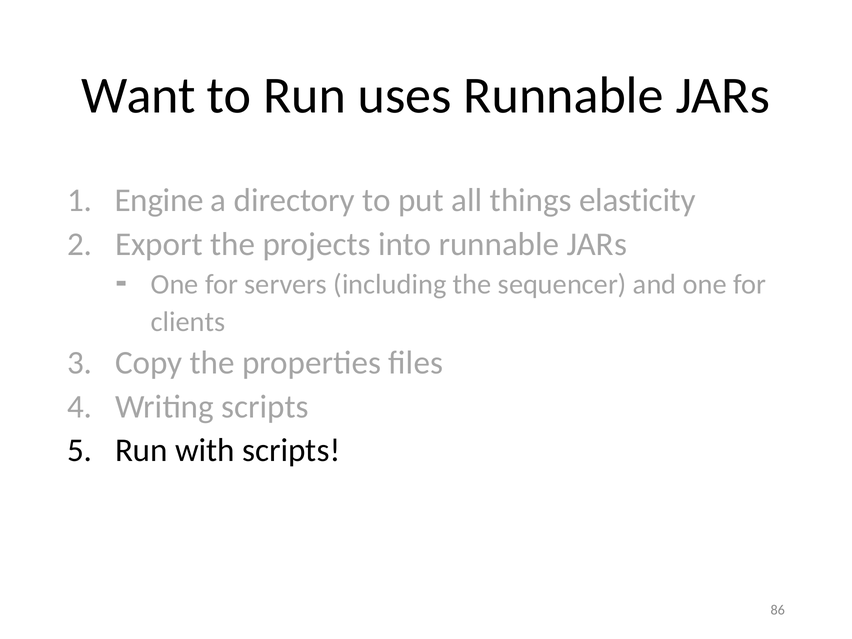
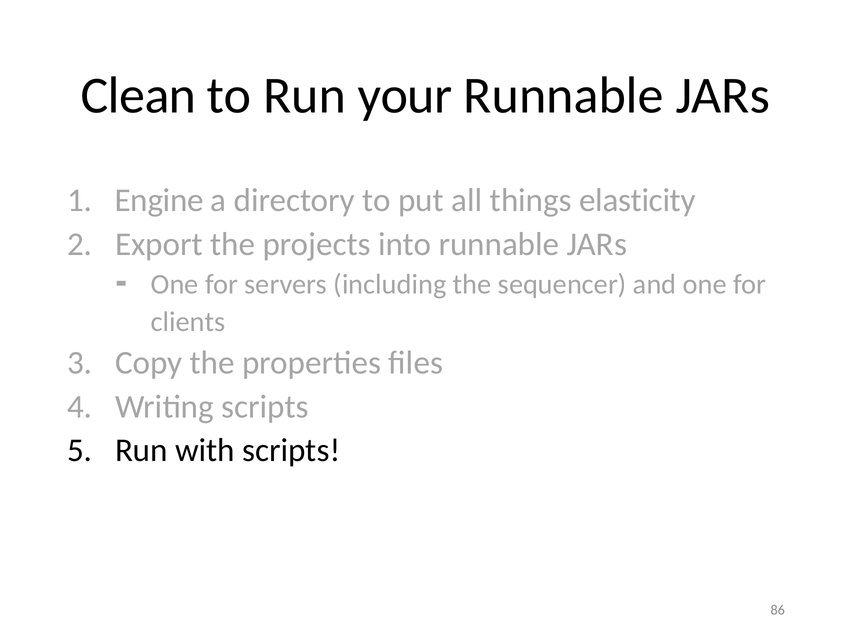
Want: Want -> Clean (138, 95)
uses: uses -> your (405, 95)
